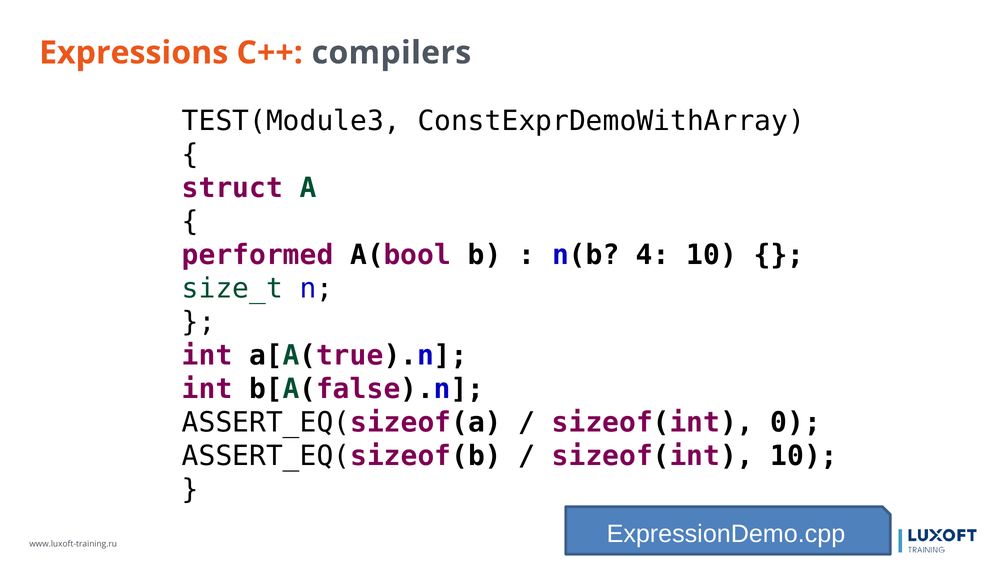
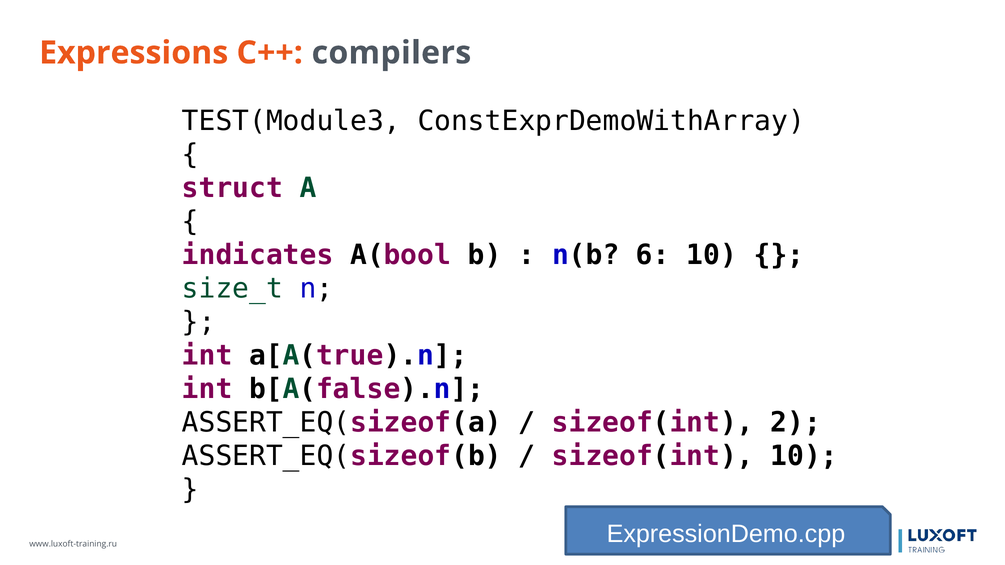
performed: performed -> indicates (258, 255)
4: 4 -> 6 (653, 255)
0: 0 -> 2 (796, 423)
